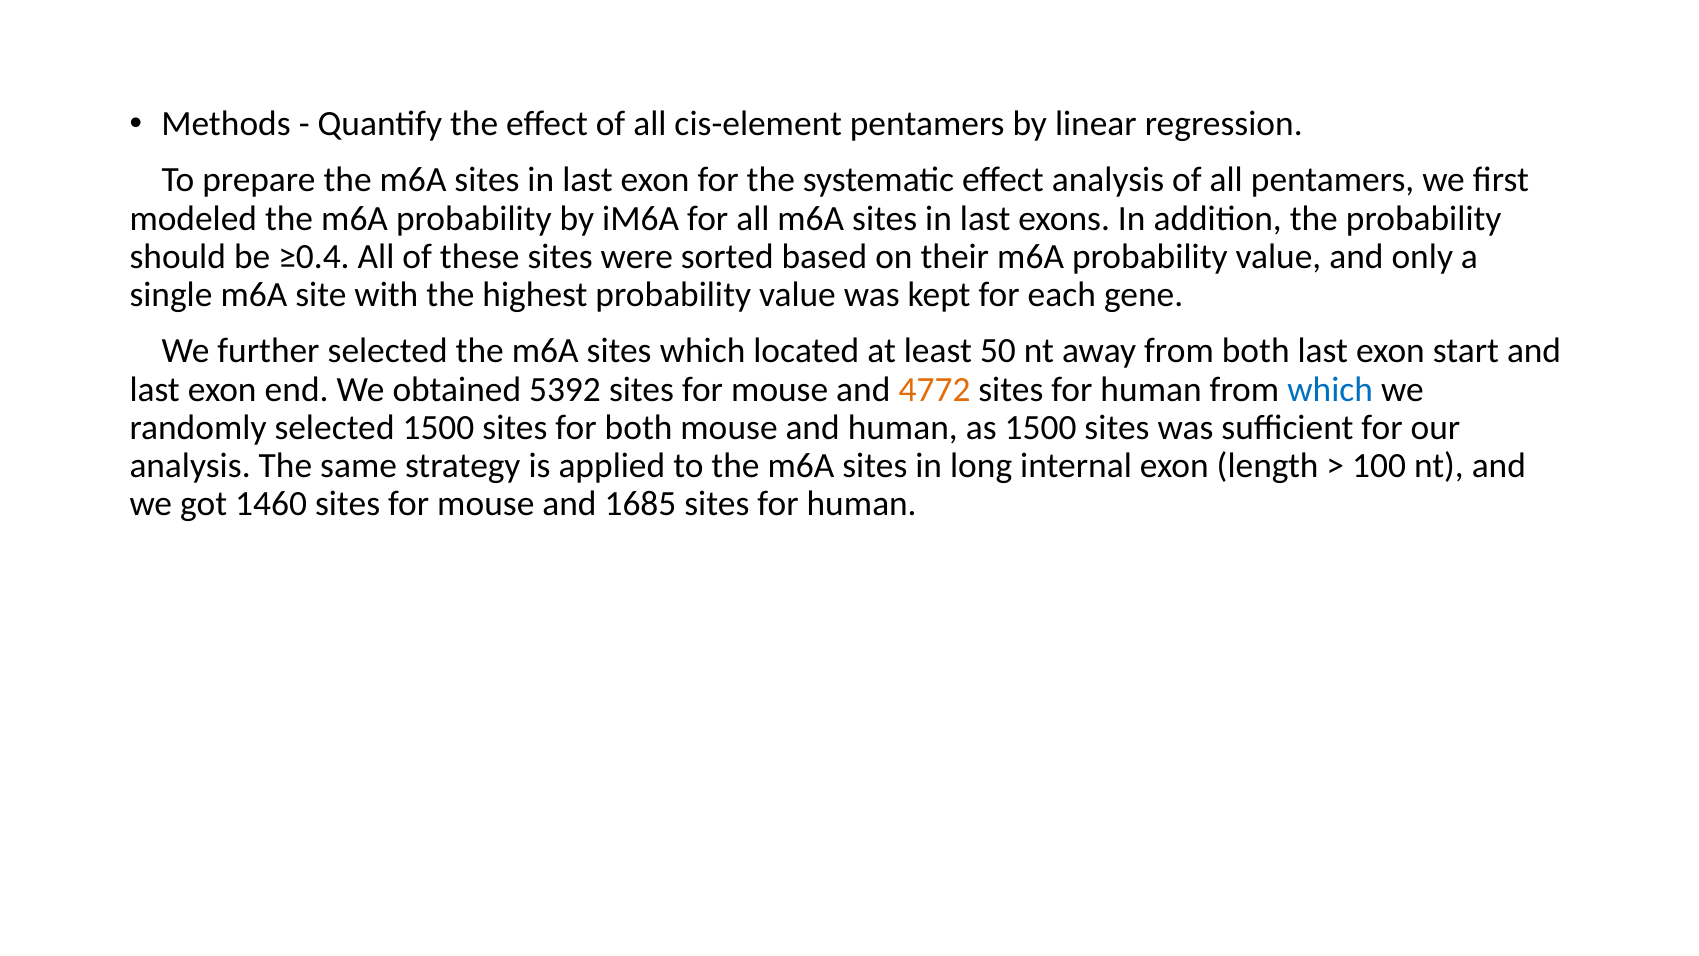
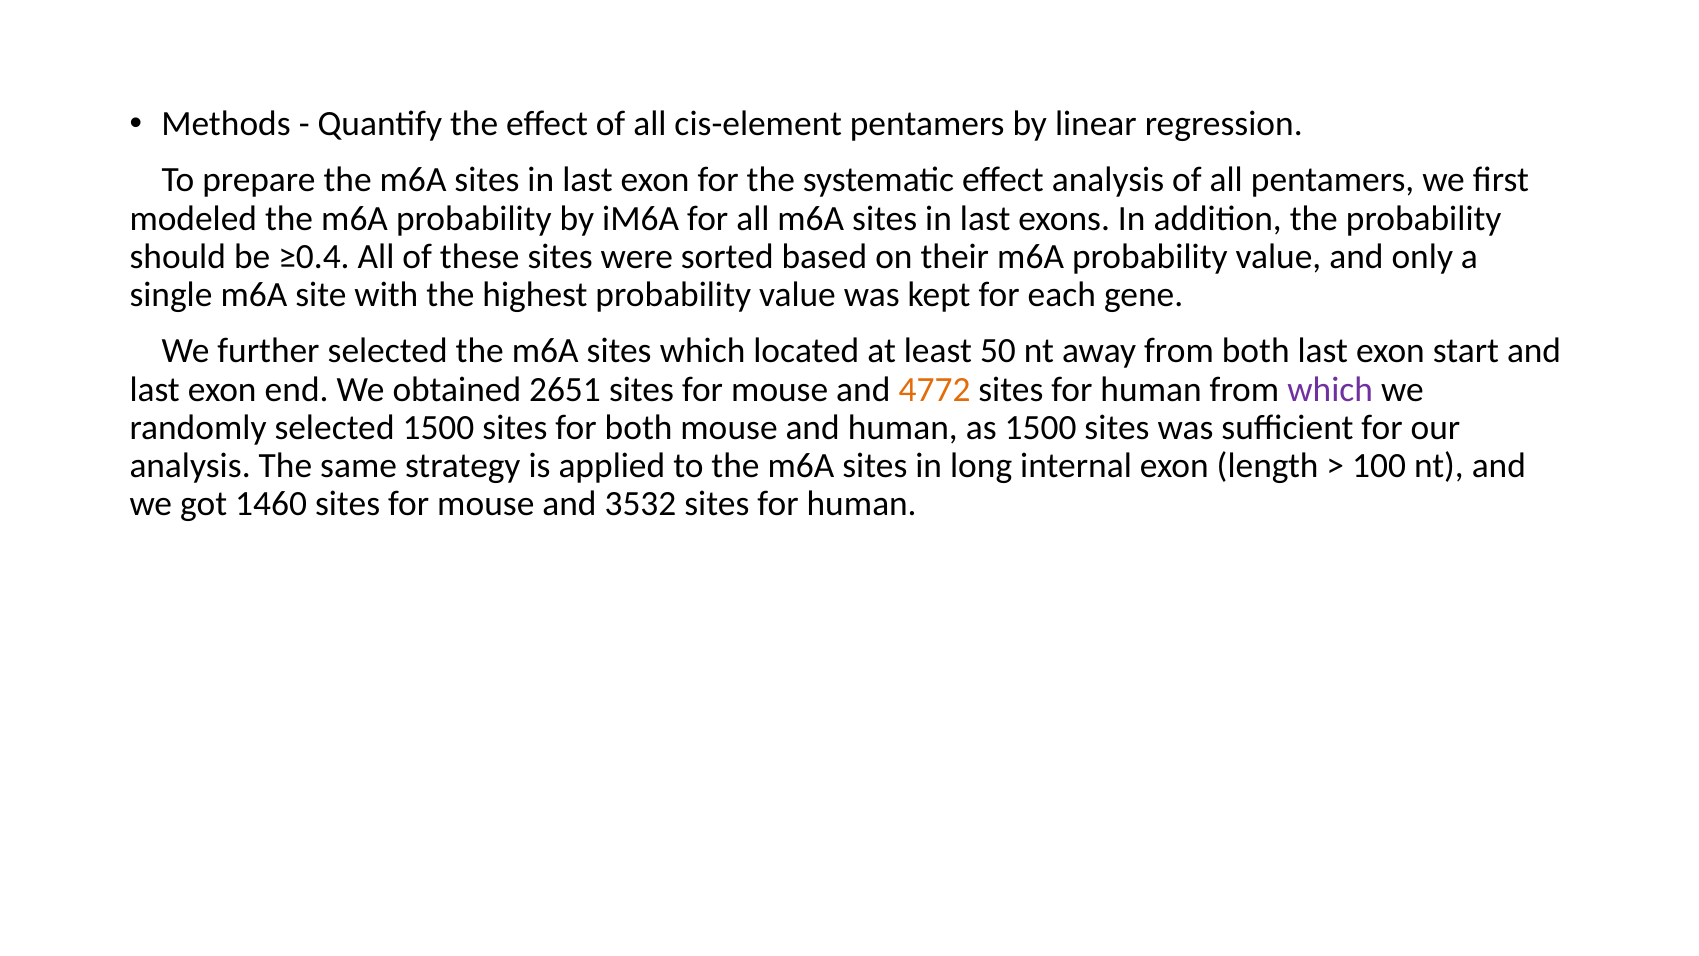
5392: 5392 -> 2651 (565, 389)
which colour: blue -> purple (1330, 389)
1685: 1685 -> 3532 (640, 504)
